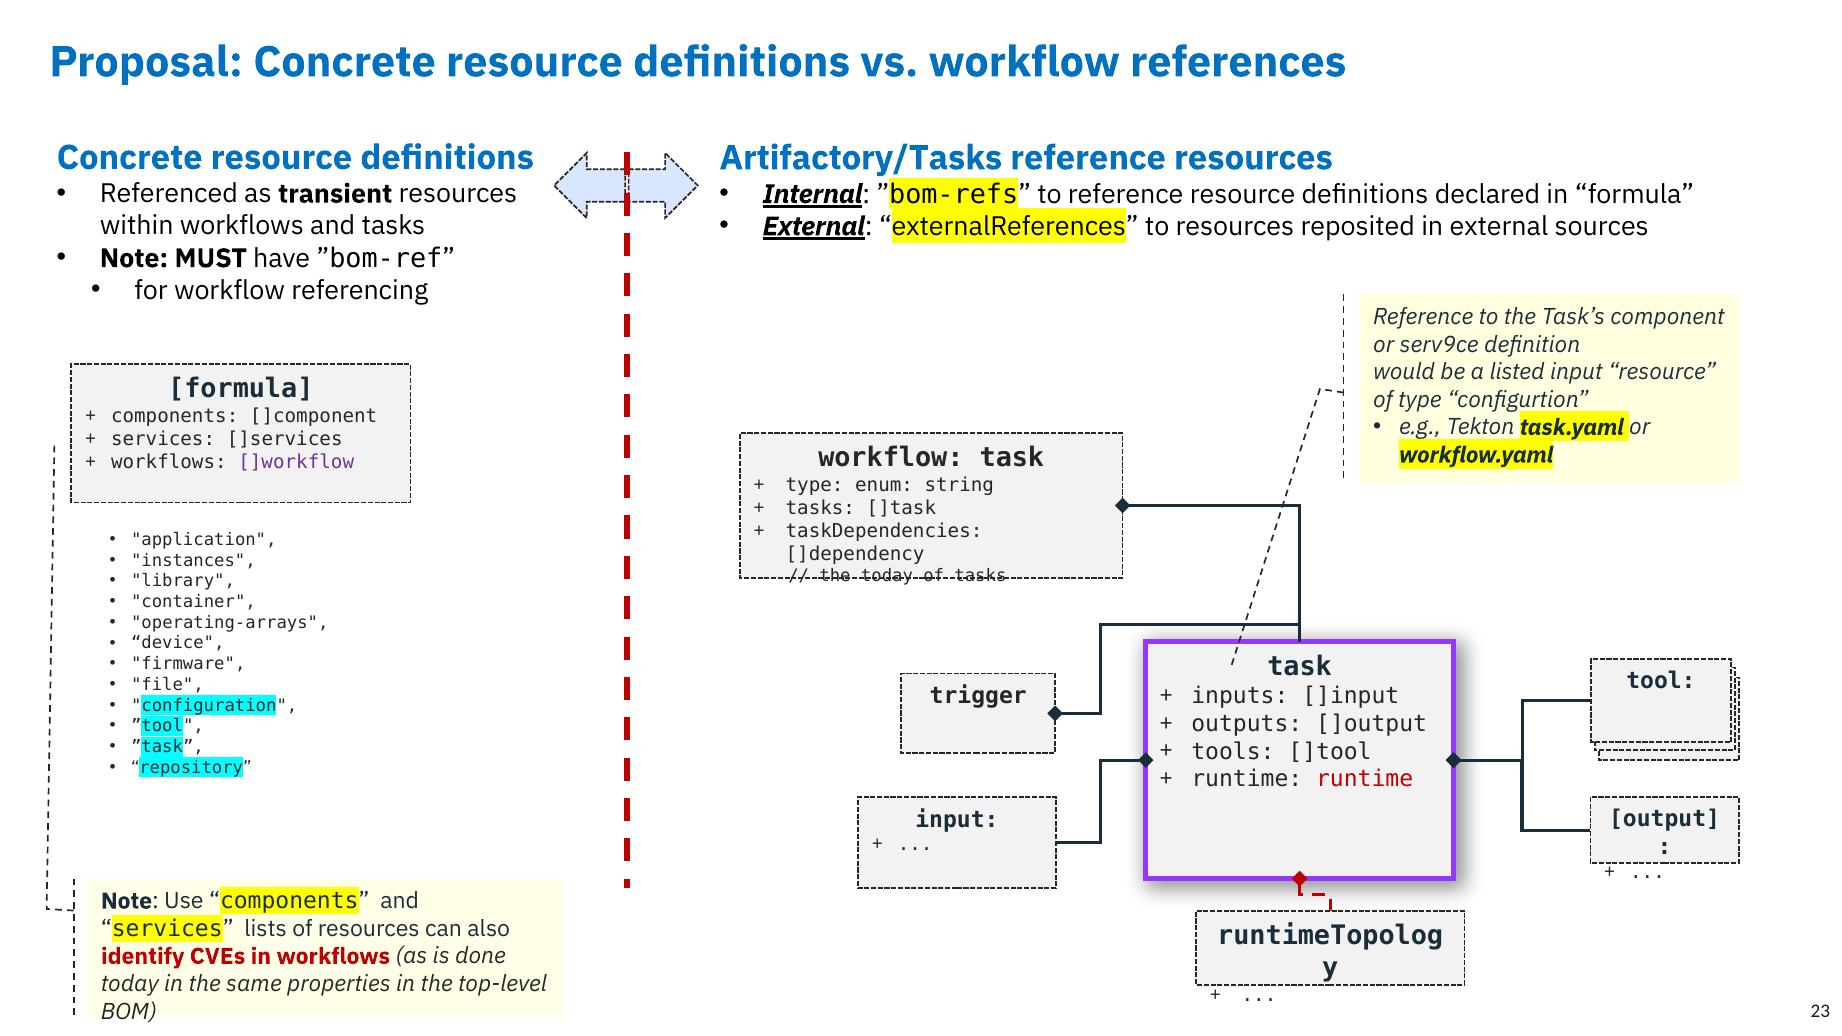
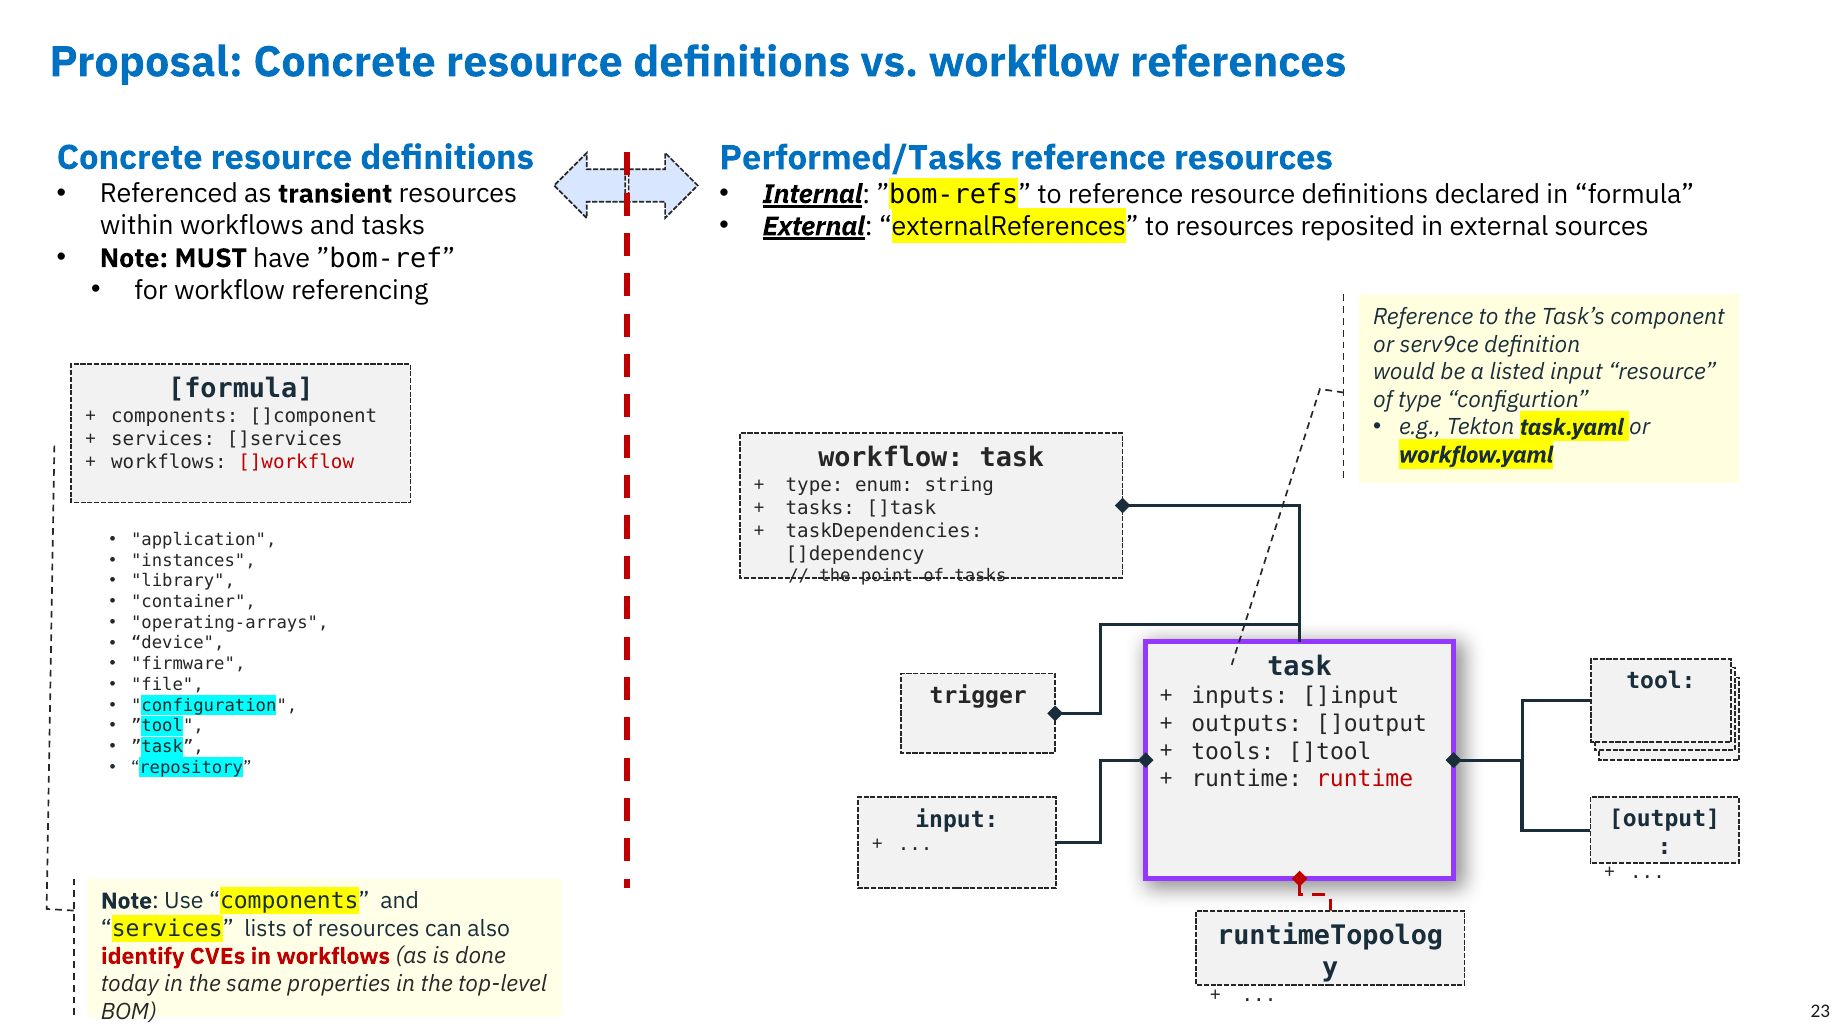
Artifactory/Tasks: Artifactory/Tasks -> Performed/Tasks (861, 158)
]workflow colour: purple -> red (296, 462)
the today: today -> point (887, 576)
